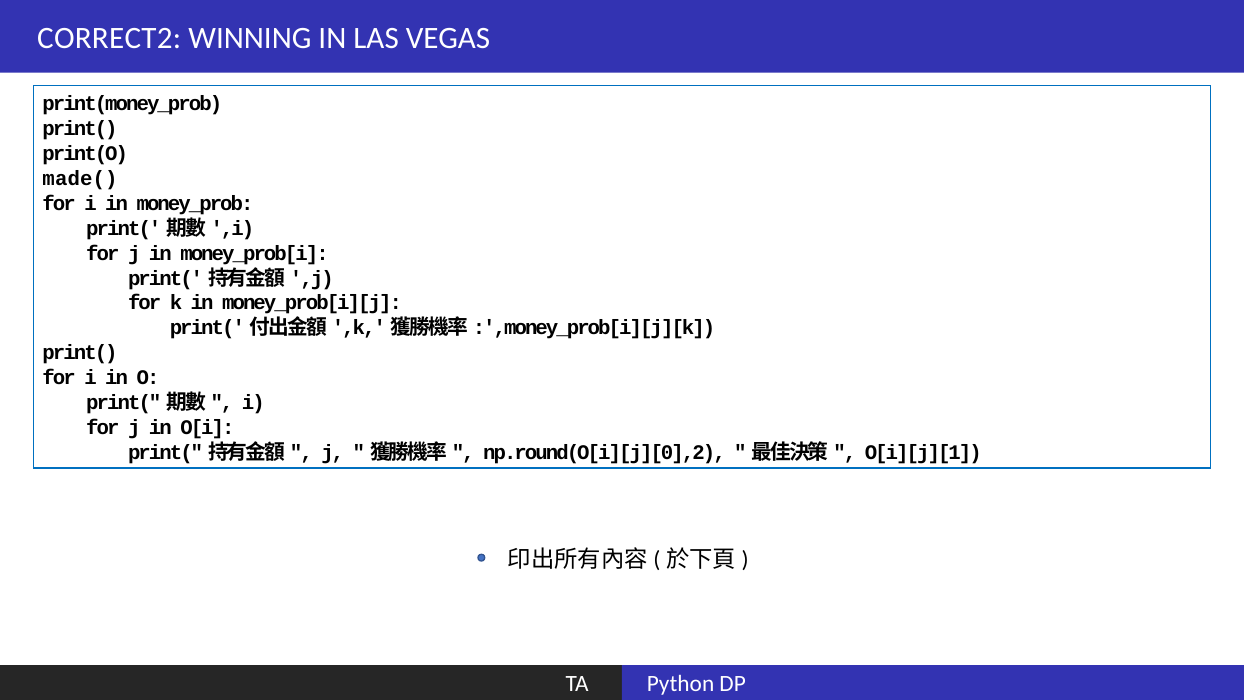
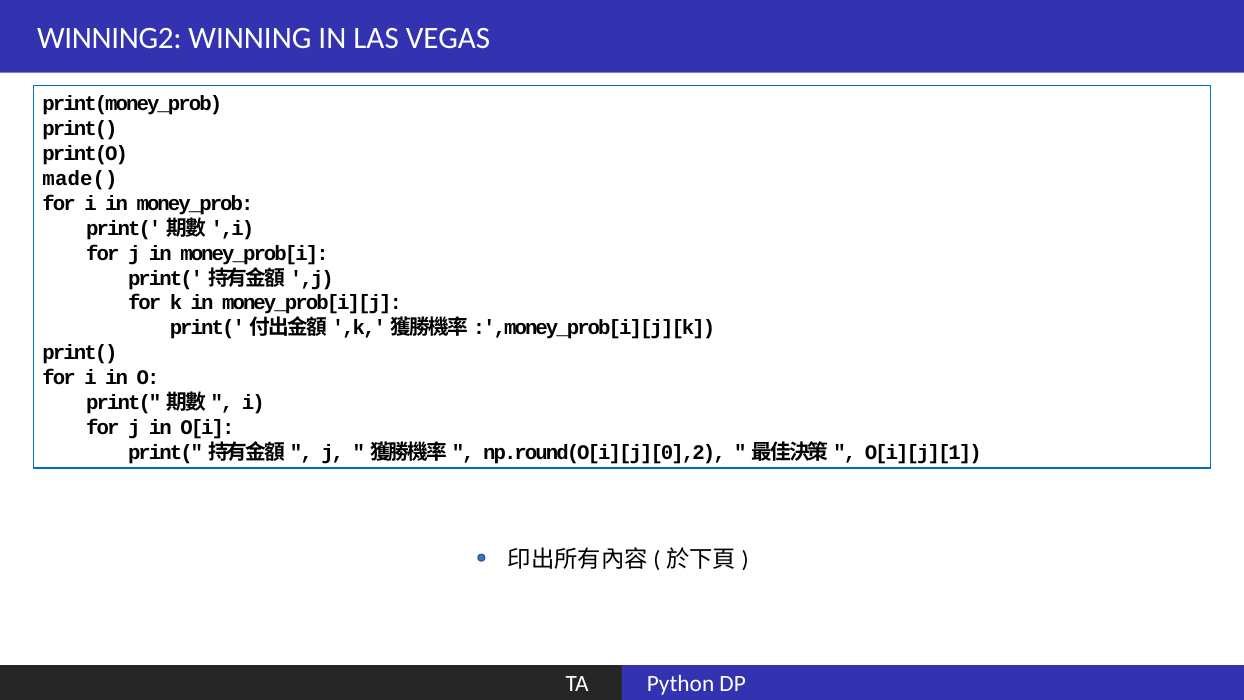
CORRECT2: CORRECT2 -> WINNING2 (109, 38)
